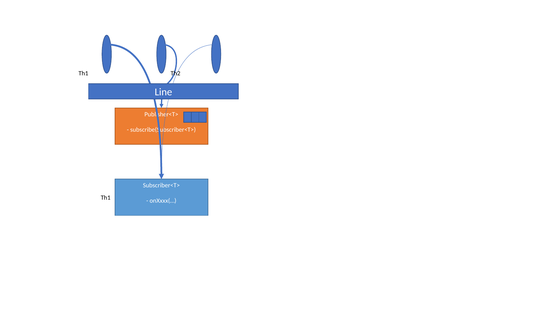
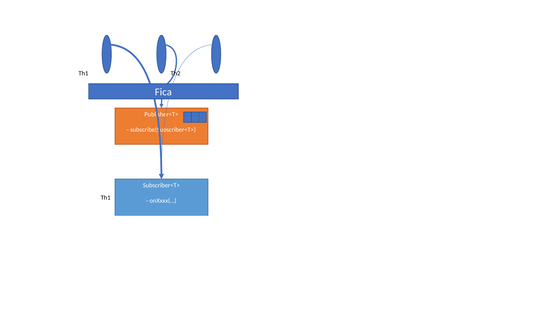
Line: Line -> Fica (163, 92)
